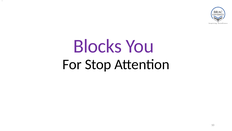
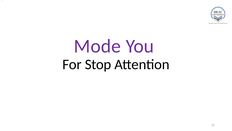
Blocks: Blocks -> Mode (97, 46)
